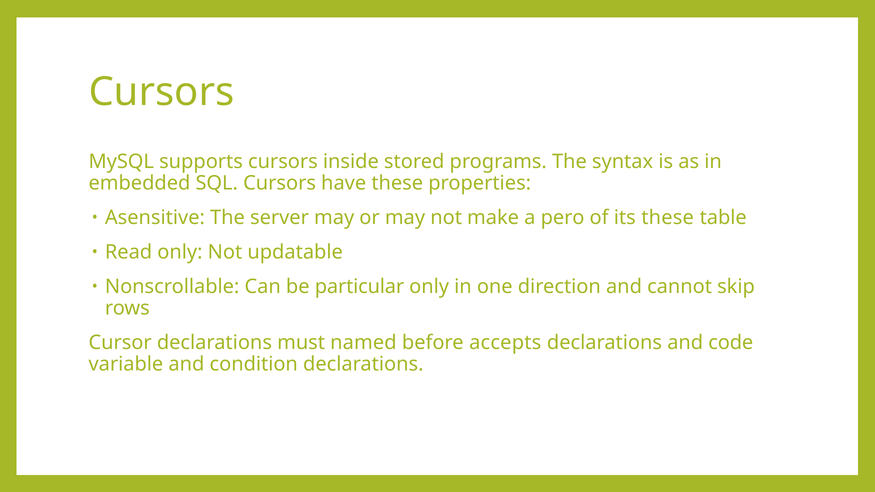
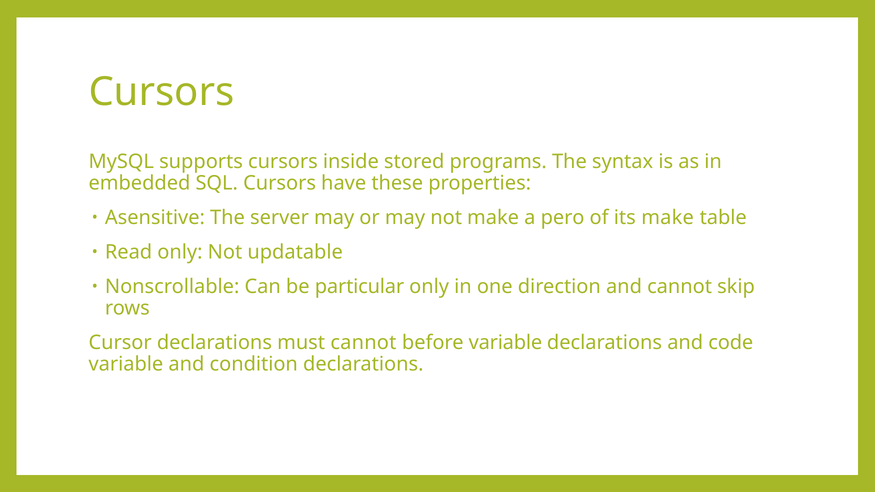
its these: these -> make (668, 218)
must named: named -> cannot (363, 343)
before accepts: accepts -> variable (505, 343)
